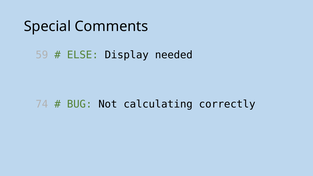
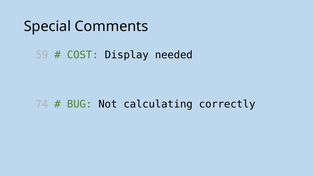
ELSE: ELSE -> COST (83, 55)
